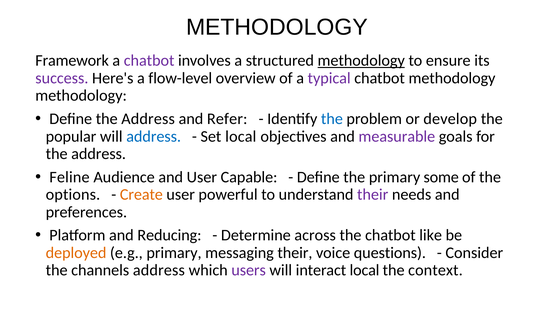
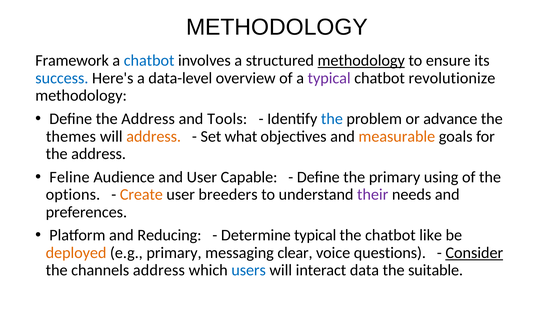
chatbot colour: purple -> blue (149, 61)
success colour: purple -> blue (62, 78)
flow-level: flow-level -> data-level (180, 78)
chatbot methodology: methodology -> revolutionize (452, 78)
Refer: Refer -> Tools (227, 119)
develop: develop -> advance (450, 119)
popular: popular -> themes (71, 136)
address colour: blue -> orange (154, 136)
Set local: local -> what (241, 136)
measurable colour: purple -> orange (397, 136)
some: some -> using (441, 177)
powerful: powerful -> breeders (228, 194)
Determine across: across -> typical (315, 235)
messaging their: their -> clear (295, 252)
Consider underline: none -> present (474, 252)
users colour: purple -> blue (249, 270)
interact local: local -> data (364, 270)
context: context -> suitable (436, 270)
